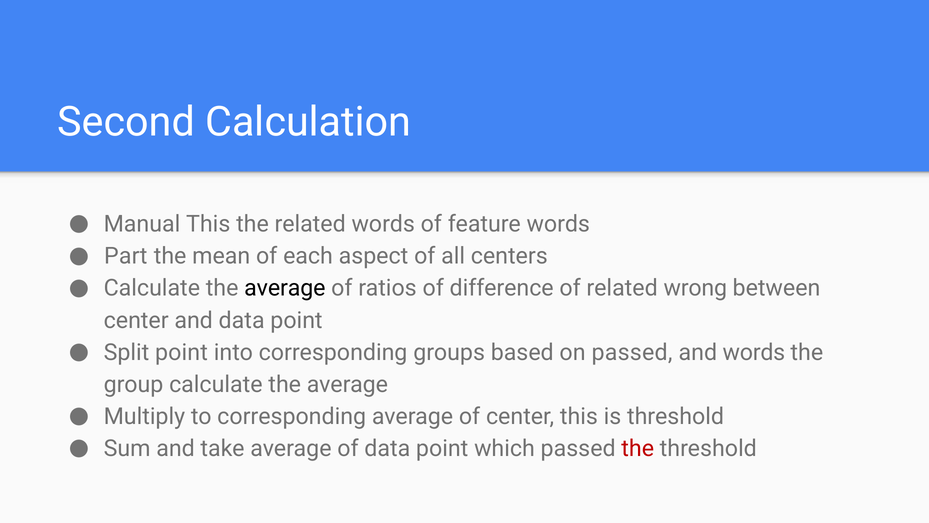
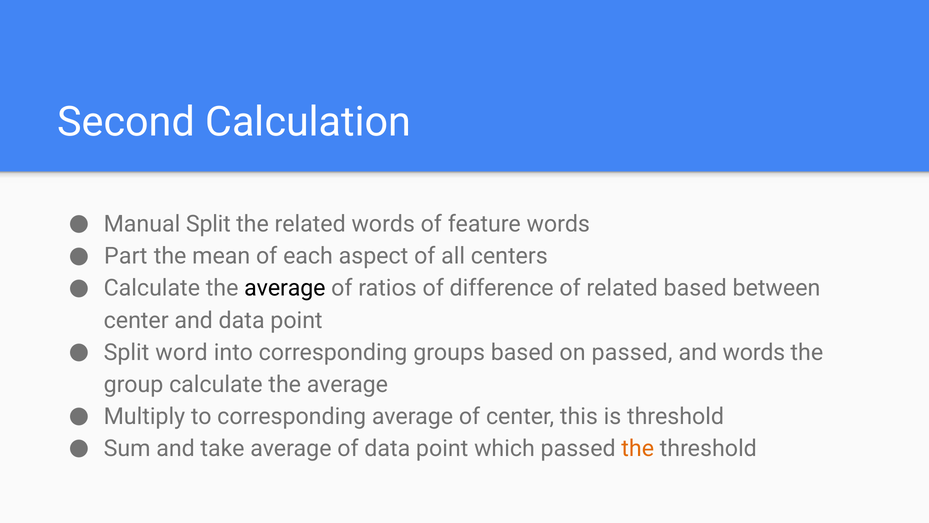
Manual This: This -> Split (208, 224)
related wrong: wrong -> based (695, 288)
Split point: point -> word (181, 352)
the colour: red -> orange (638, 448)
